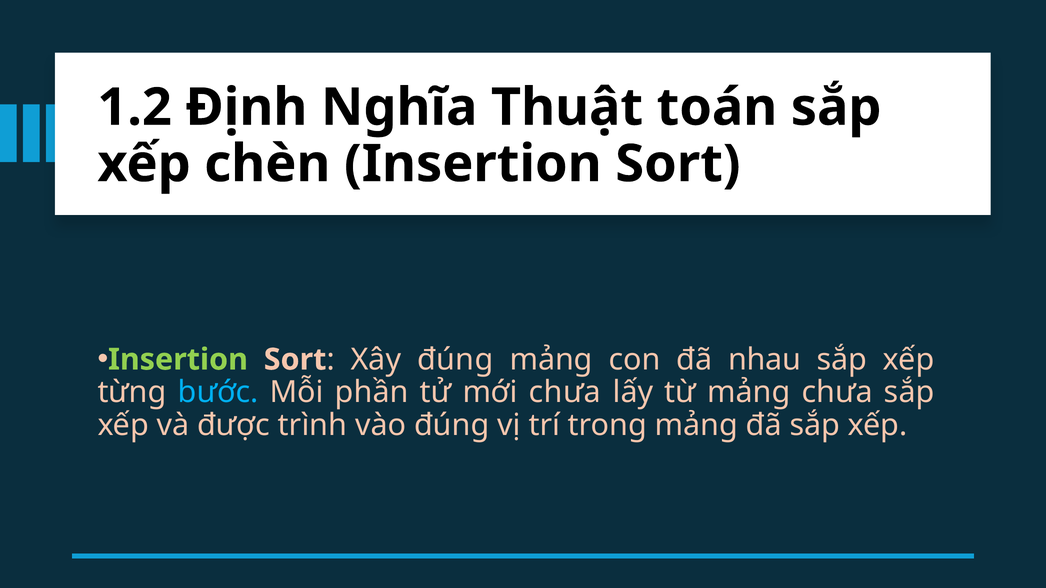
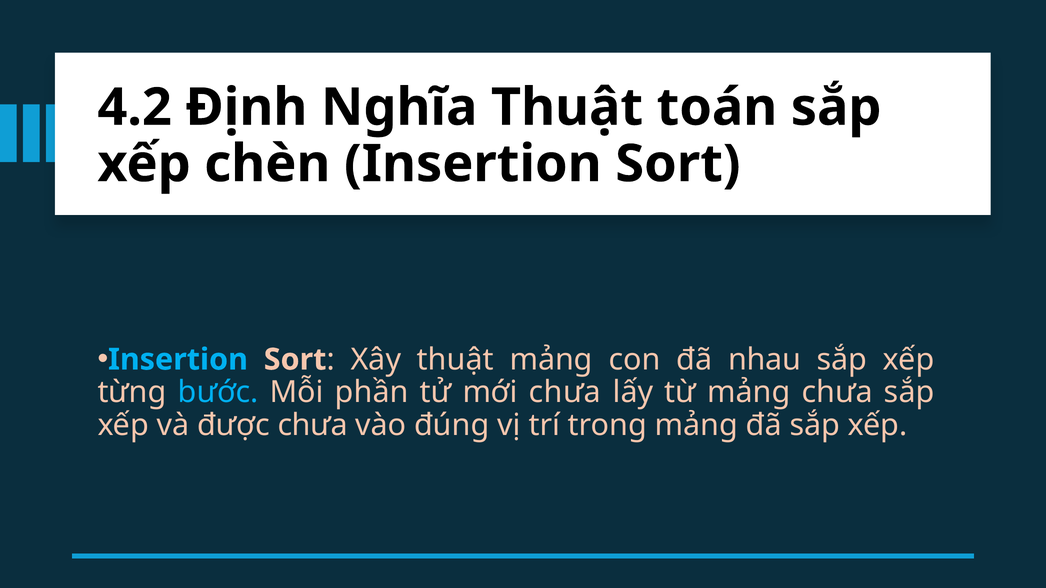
1.2: 1.2 -> 4.2 (135, 108)
Insertion colour: light green -> light blue (178, 360)
Xây đúng: đúng -> thuật (455, 360)
được trình: trình -> chưa (313, 426)
